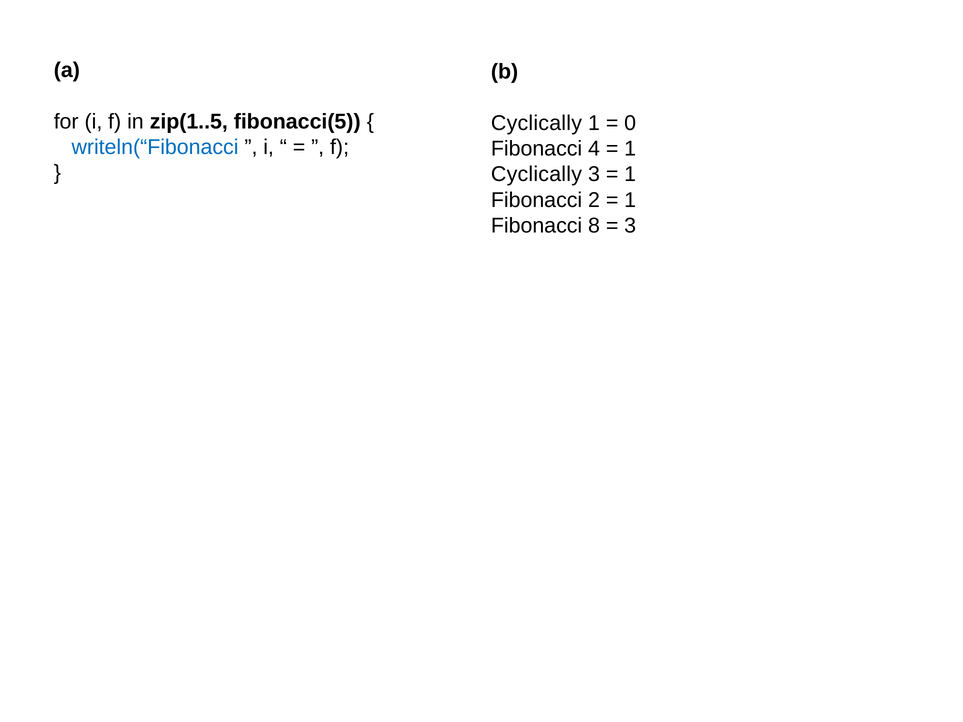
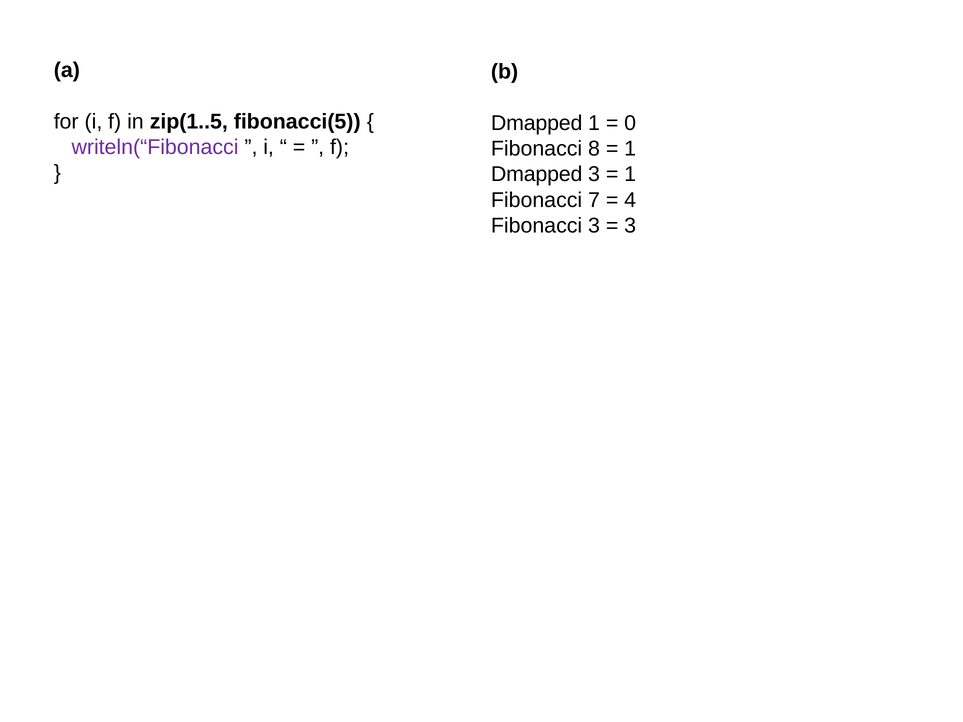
Cyclically: Cyclically -> Dmapped (537, 123)
writeln(“Fibonacci colour: blue -> purple (155, 147)
4: 4 -> 8 (594, 149)
Cyclically: Cyclically -> Dmapped (537, 174)
2: 2 -> 7 (594, 200)
1: 1 -> 4 (630, 200)
Fibonacci 8: 8 -> 3 (594, 226)
